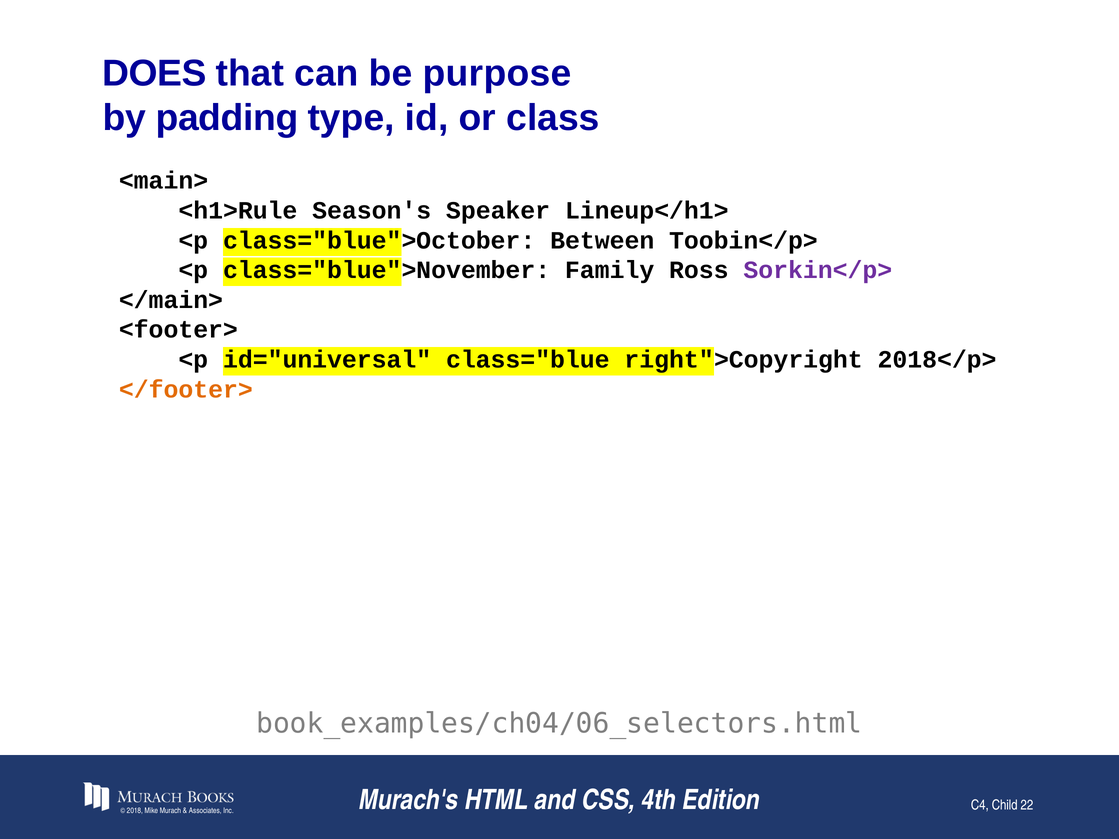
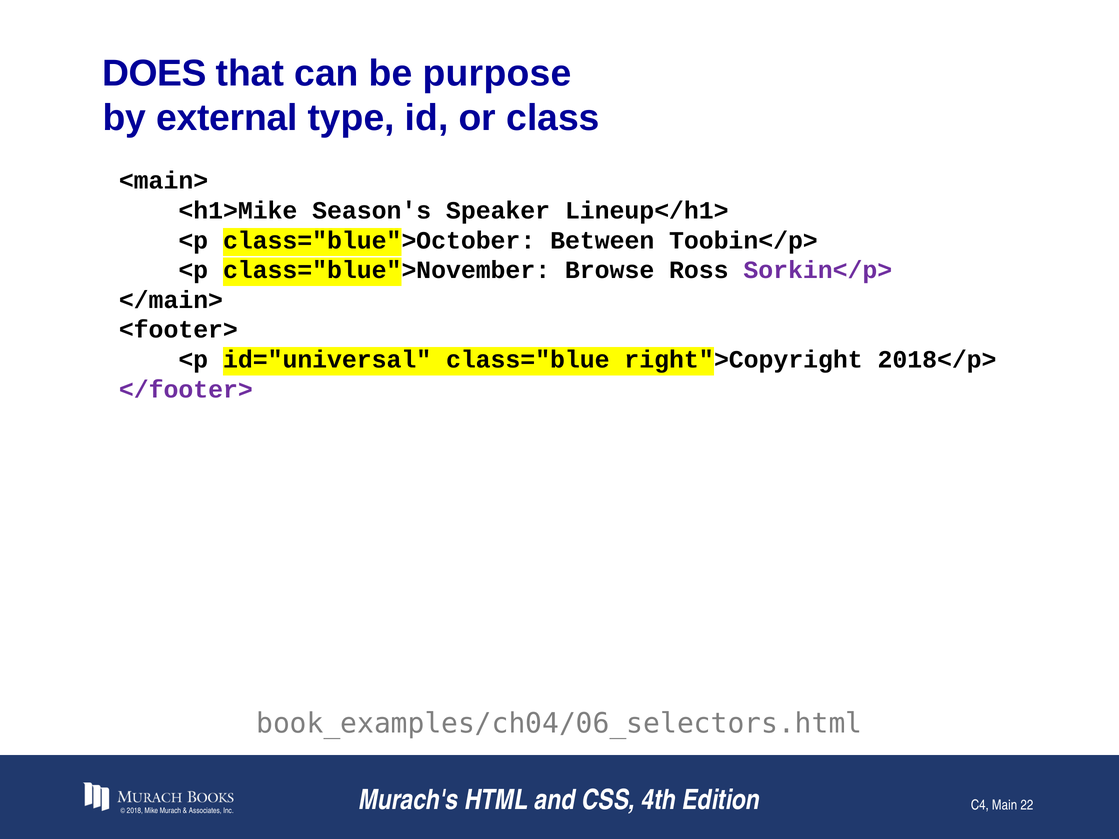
padding: padding -> external (227, 118)
<h1>Rule: <h1>Rule -> <h1>Mike (238, 211)
Family: Family -> Browse (610, 270)
</footer> colour: orange -> purple (186, 390)
Child: Child -> Main (1005, 805)
